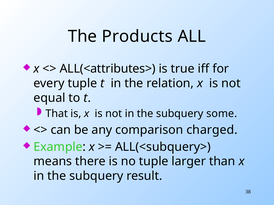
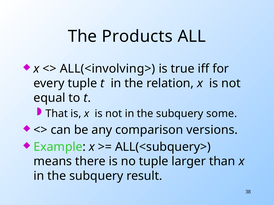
ALL(<attributes>: ALL(<attributes> -> ALL(<involving> (108, 69)
charged: charged -> versions (212, 130)
